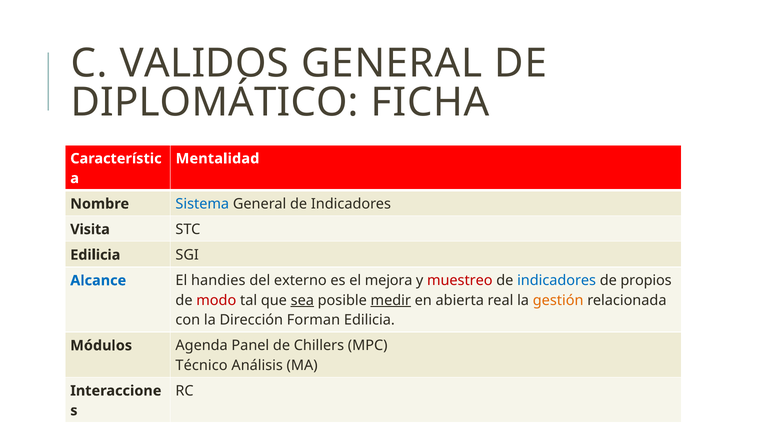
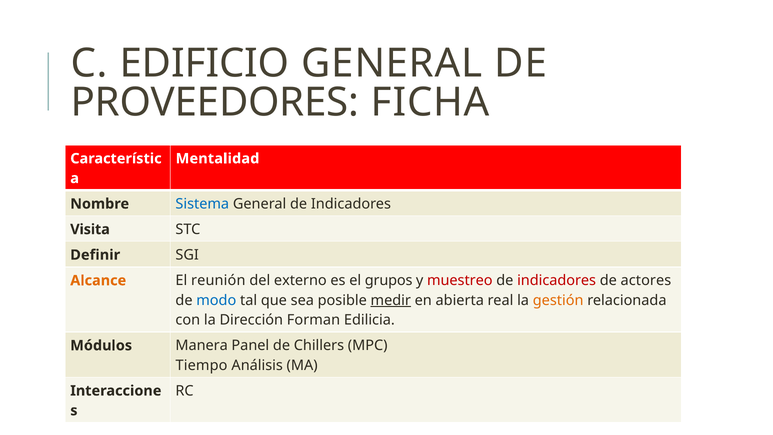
VALIDOS: VALIDOS -> EDIFICIO (205, 64)
DIPLOMÁTICO: DIPLOMÁTICO -> PROVEEDORES (215, 102)
Edilicia: Edilicia -> Definir (95, 255)
Alcance colour: blue -> orange (98, 280)
handies: handies -> reunión (218, 280)
mejora: mejora -> grupos (389, 280)
indicadores colour: blue -> red (557, 280)
propios: propios -> actores (646, 280)
modo colour: red -> blue (216, 300)
sea underline: present -> none (302, 300)
Agenda: Agenda -> Manera (202, 345)
Técnico: Técnico -> Tiempo (202, 365)
